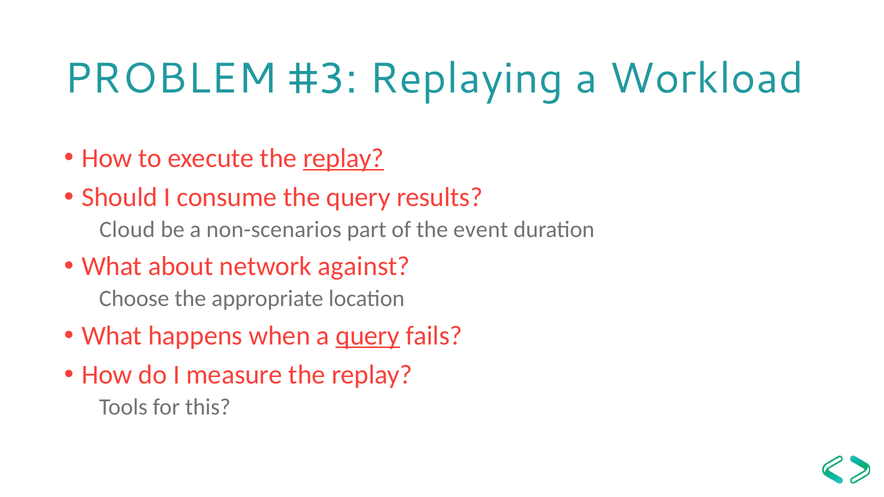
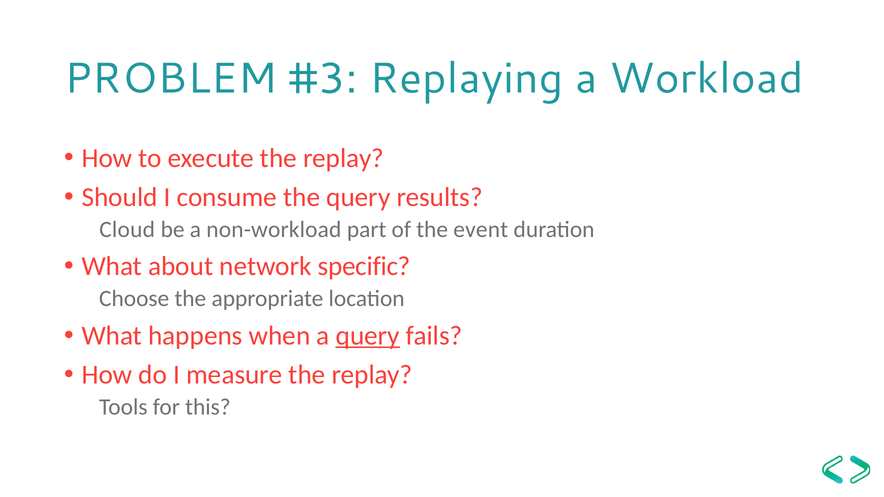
replay underline: present -> none (344, 158)
non-scenarios: non-scenarios -> non-workload (274, 230)
against: against -> specific (364, 267)
